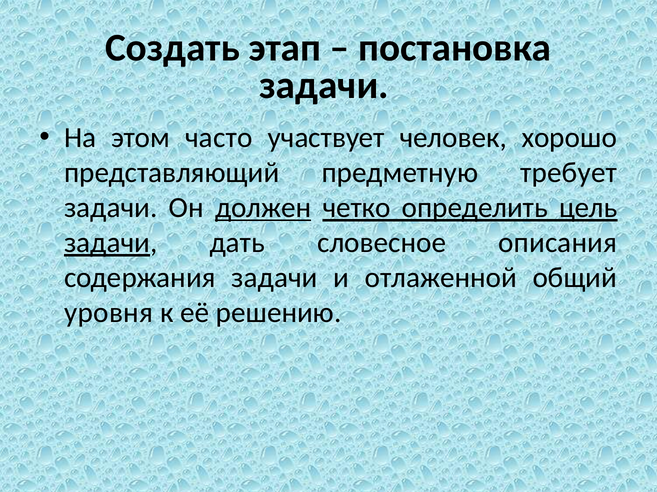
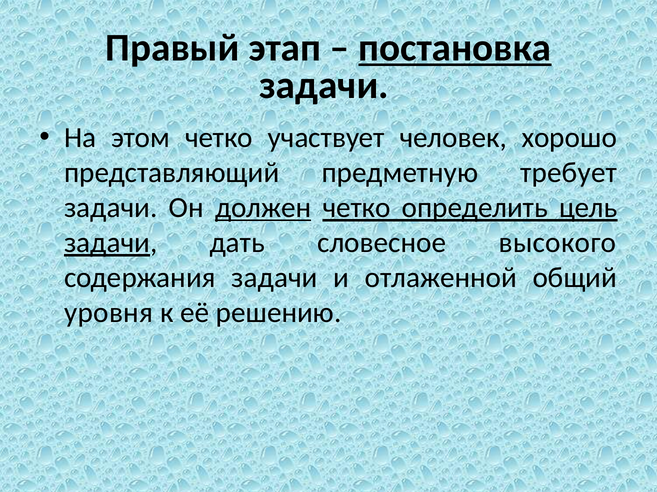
Создать: Создать -> Правый (173, 48)
постановка underline: none -> present (455, 48)
этом часто: часто -> четко (219, 138)
описания: описания -> высокого (558, 243)
